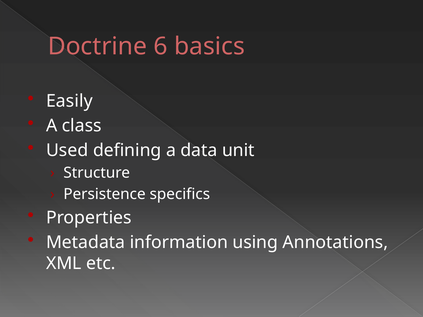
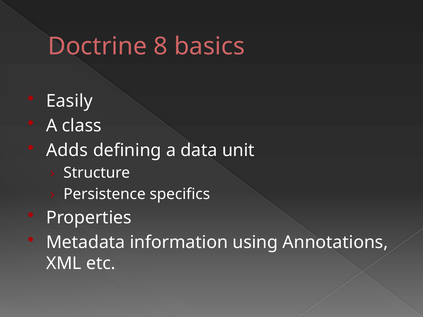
6: 6 -> 8 (161, 46)
Used: Used -> Adds (67, 150)
